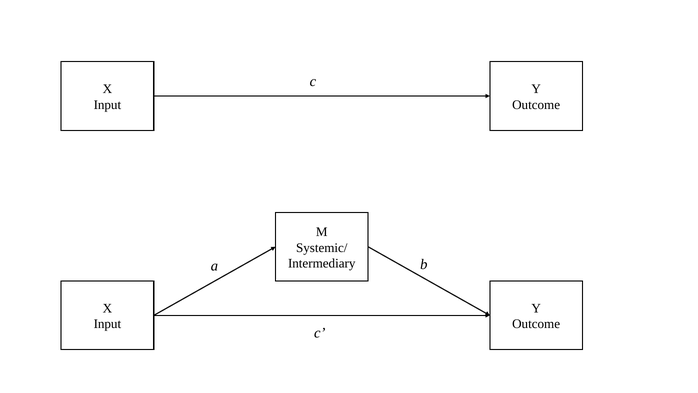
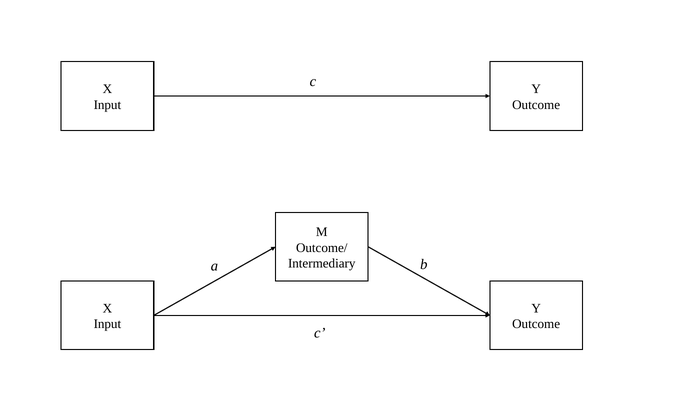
Systemic/: Systemic/ -> Outcome/ (322, 247)
